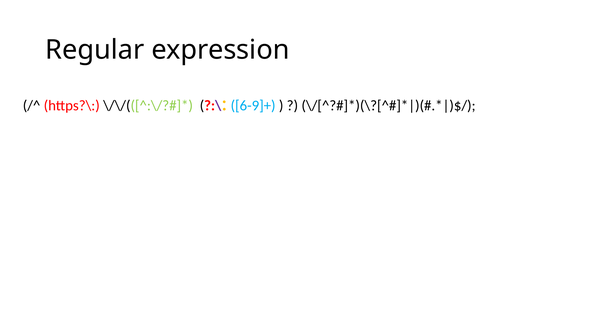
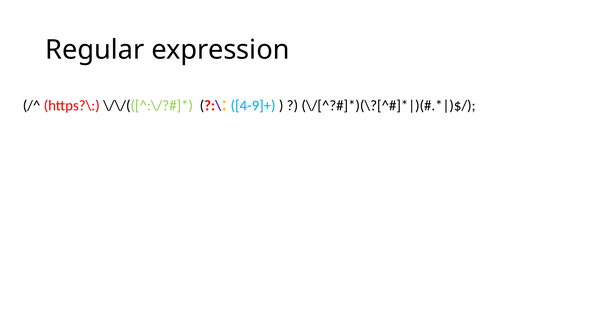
6-9]+: 6-9]+ -> 4-9]+ (253, 105)
